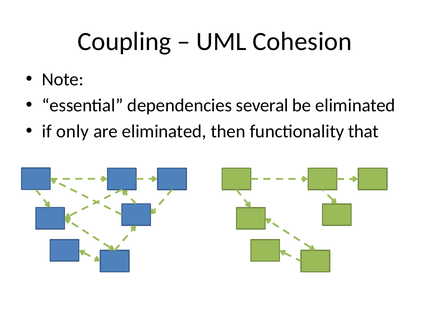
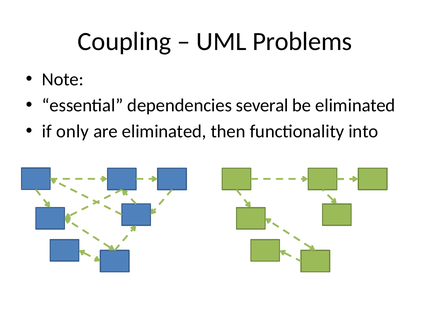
Cohesion: Cohesion -> Problems (302, 42)
that: that -> into (363, 132)
